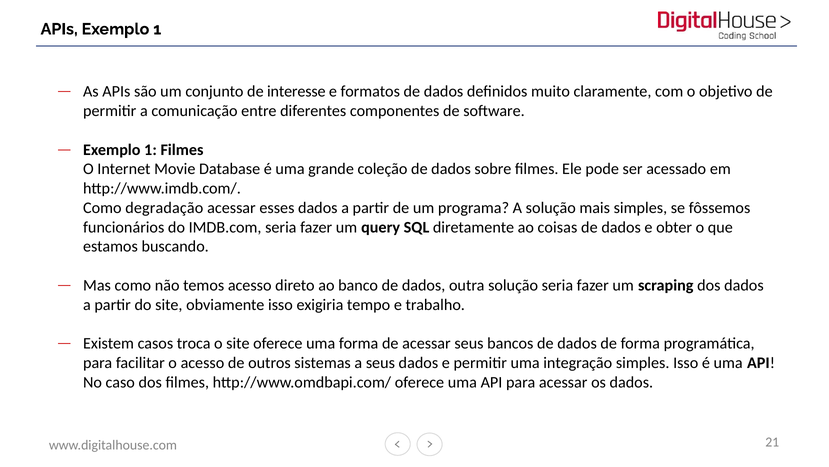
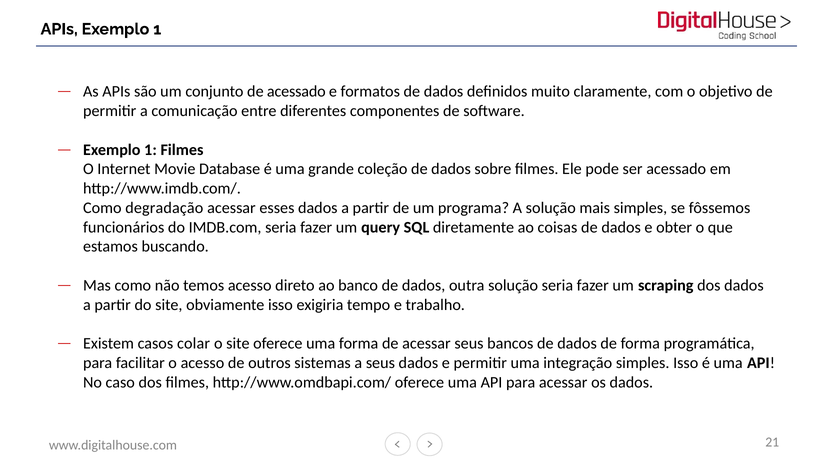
de interesse: interesse -> acessado (296, 91)
troca: troca -> colar (194, 343)
